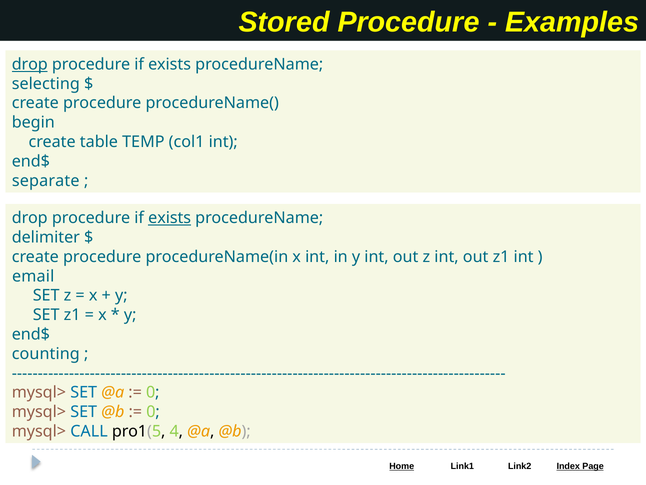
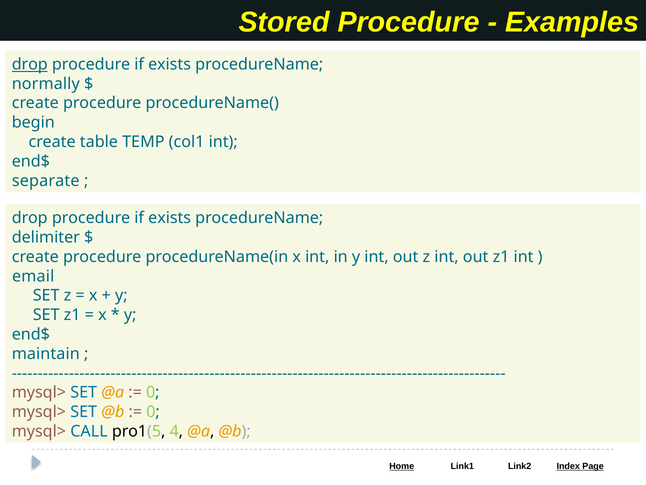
selecting: selecting -> normally (46, 84)
exists underline: present -> none (170, 218)
counting: counting -> maintain (46, 353)
